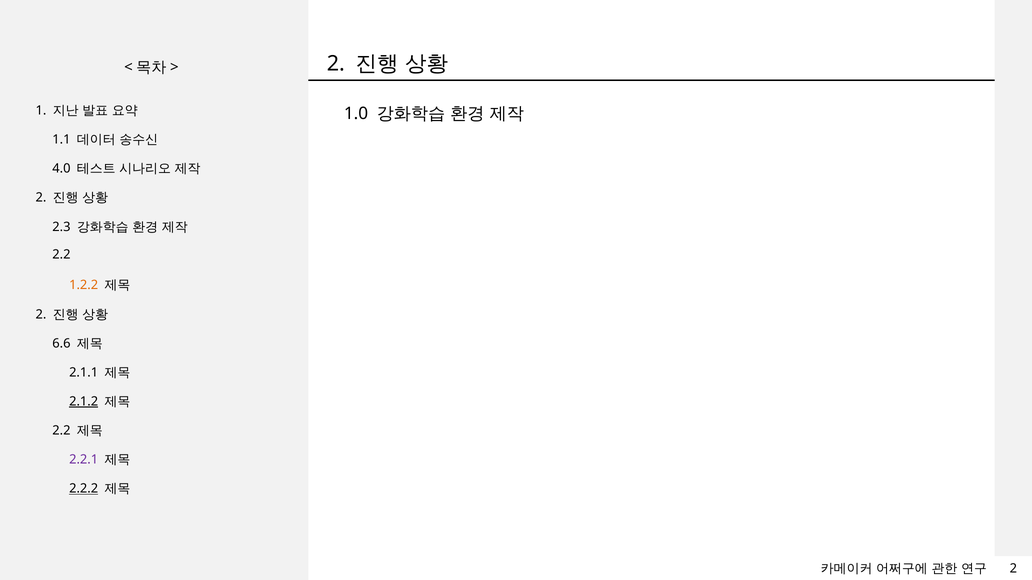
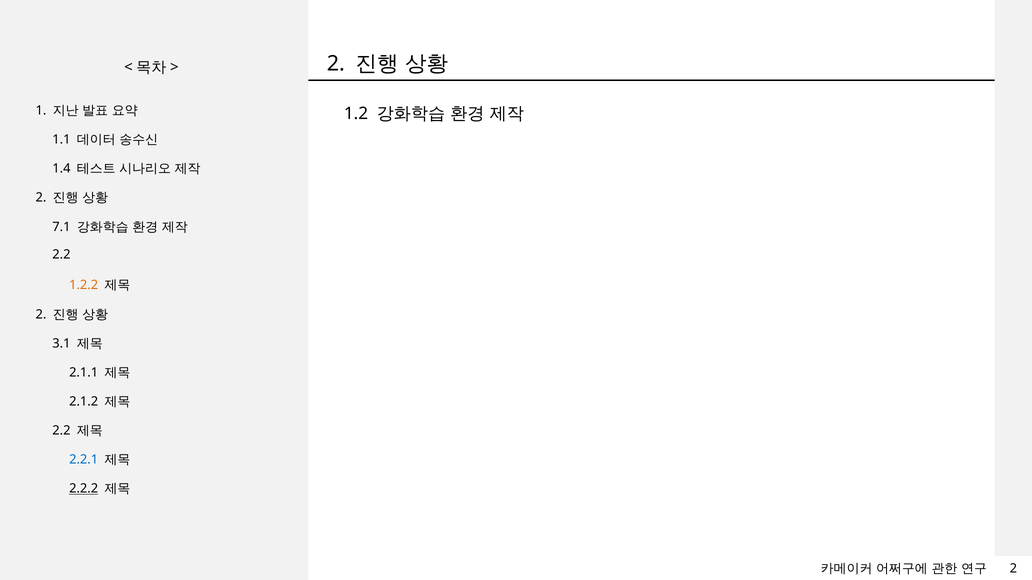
1.0: 1.0 -> 1.2 (356, 114)
4.0: 4.0 -> 1.4 (61, 169)
2.3: 2.3 -> 7.1 (61, 227)
6.6: 6.6 -> 3.1 (61, 344)
2.1.2 underline: present -> none (84, 402)
2.2.1 colour: purple -> blue (84, 460)
